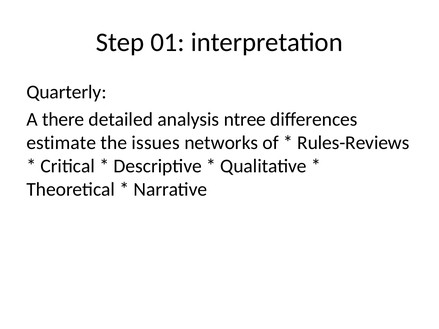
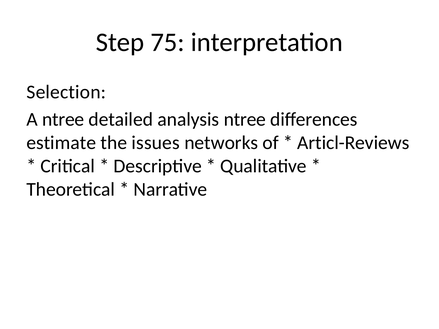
01: 01 -> 75 (168, 42)
Quarterly: Quarterly -> Selection (66, 92)
A there: there -> ntree (63, 119)
Rules-Reviews: Rules-Reviews -> Articl-Reviews (353, 143)
